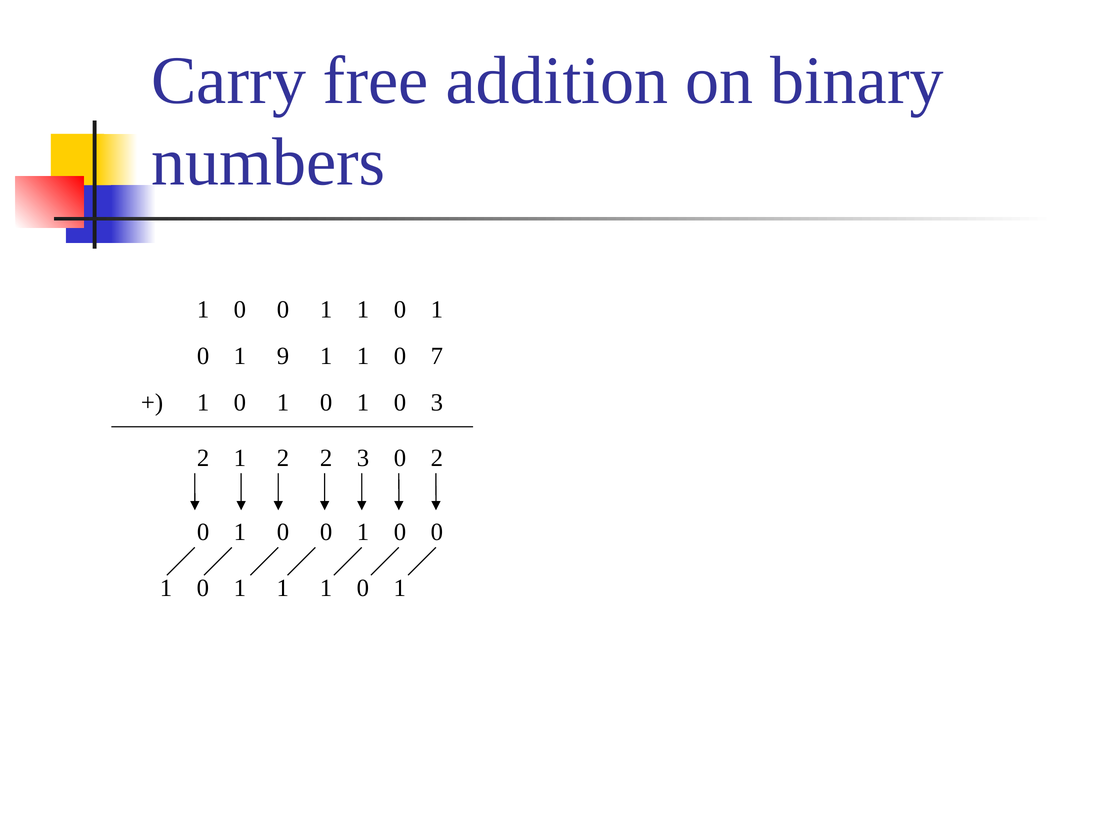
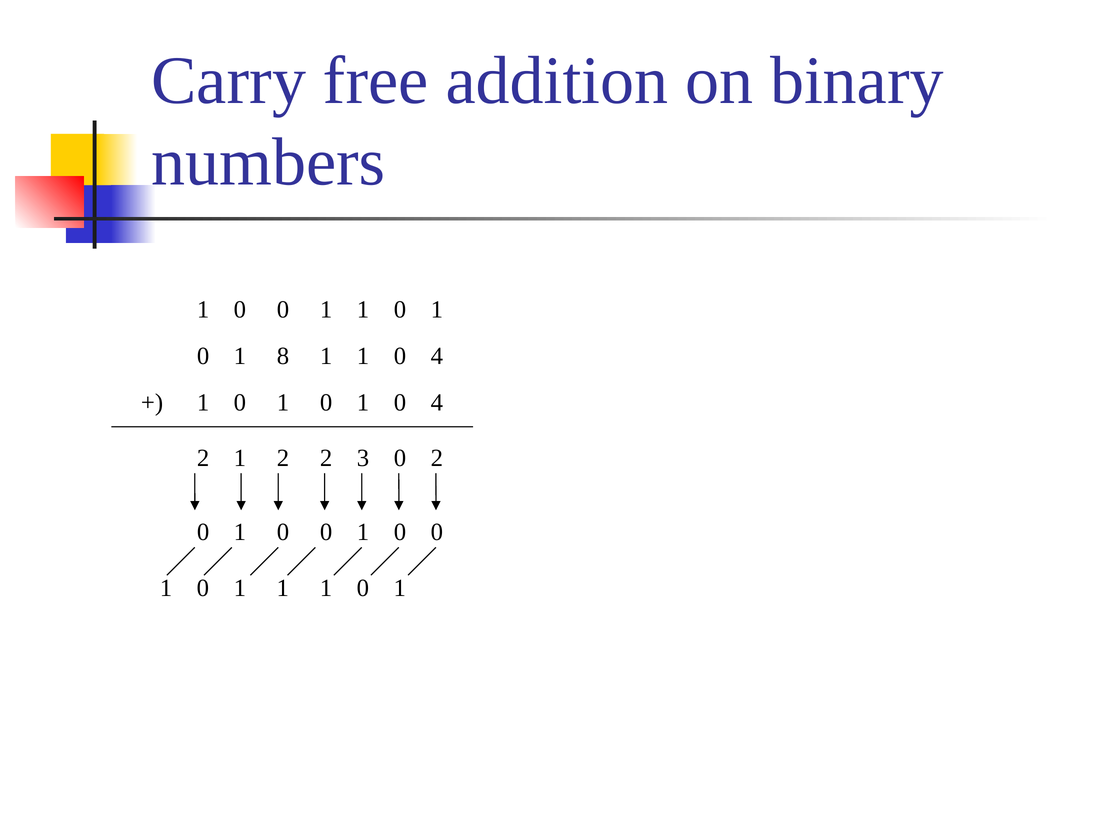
9: 9 -> 8 (283, 356)
1 1 0 7: 7 -> 4 (437, 356)
0 1 0 3: 3 -> 4 (437, 402)
